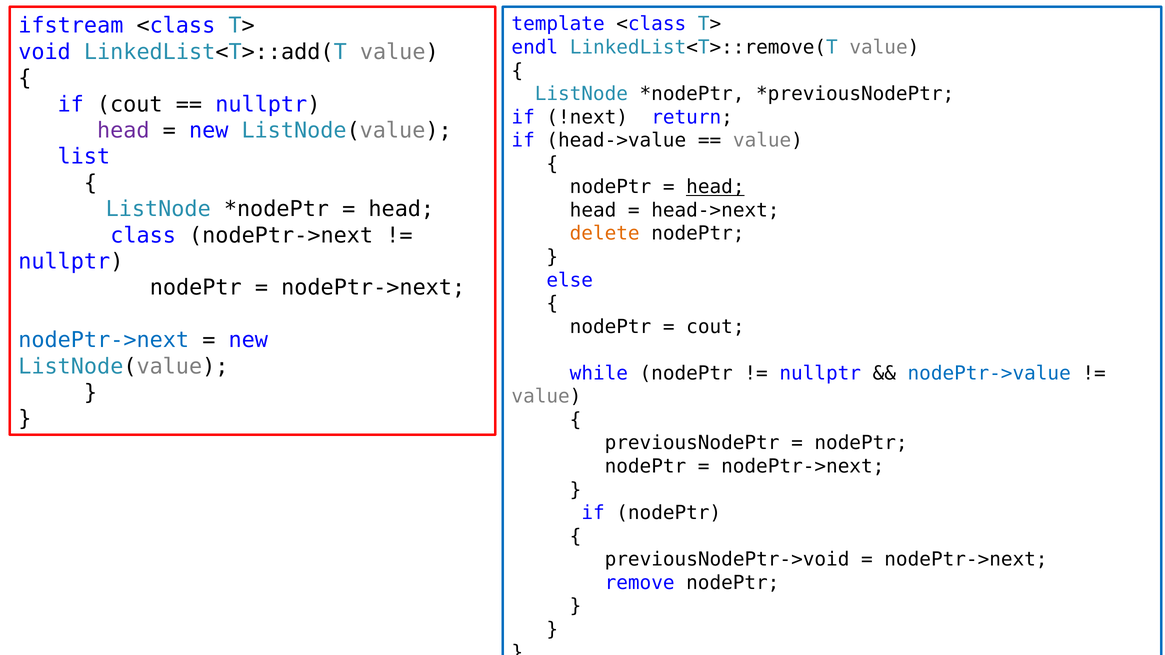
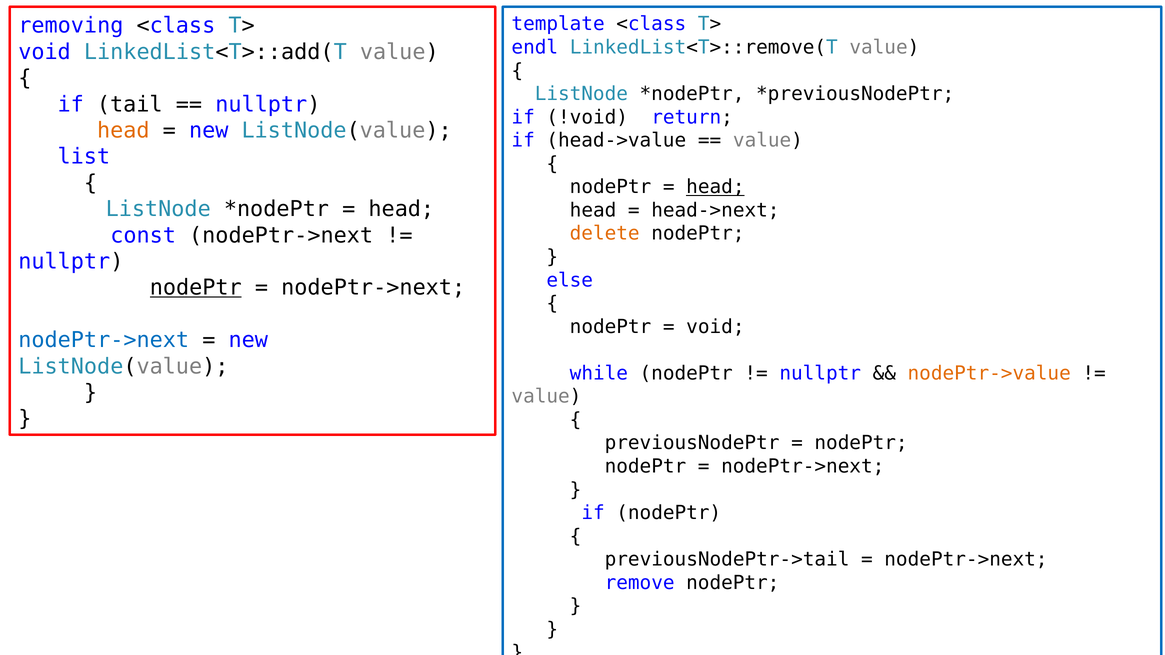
ifstream: ifstream -> removing (71, 26)
if cout: cout -> tail (130, 104)
!next: !next -> !void (587, 117)
head colour: purple -> orange (123, 131)
class: class -> const (143, 235)
nodePtr underline: none -> present (196, 288)
cout: cout -> void (715, 327)
nodePtr->value colour: blue -> orange (989, 373)
previousNodePtr->void: previousNodePtr->void -> previousNodePtr->tail (727, 560)
